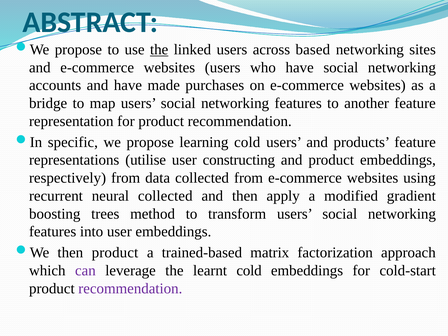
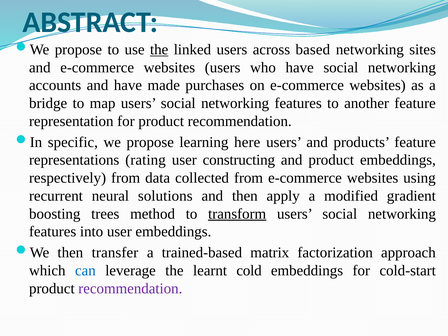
learning cold: cold -> here (247, 142)
utilise: utilise -> rating (146, 160)
neural collected: collected -> solutions (165, 196)
transform underline: none -> present (237, 214)
then product: product -> transfer (115, 253)
can colour: purple -> blue (85, 271)
